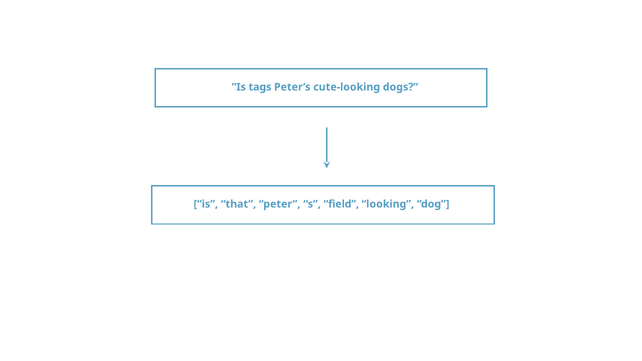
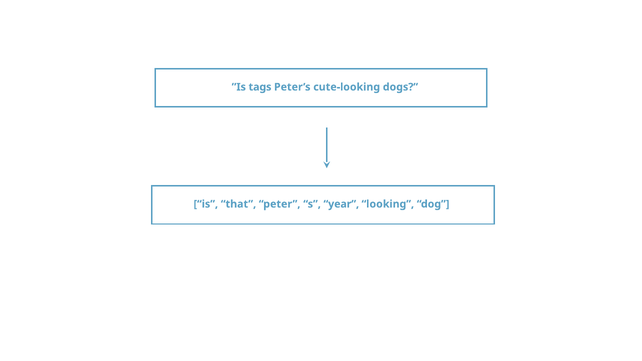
field: field -> year (341, 204)
